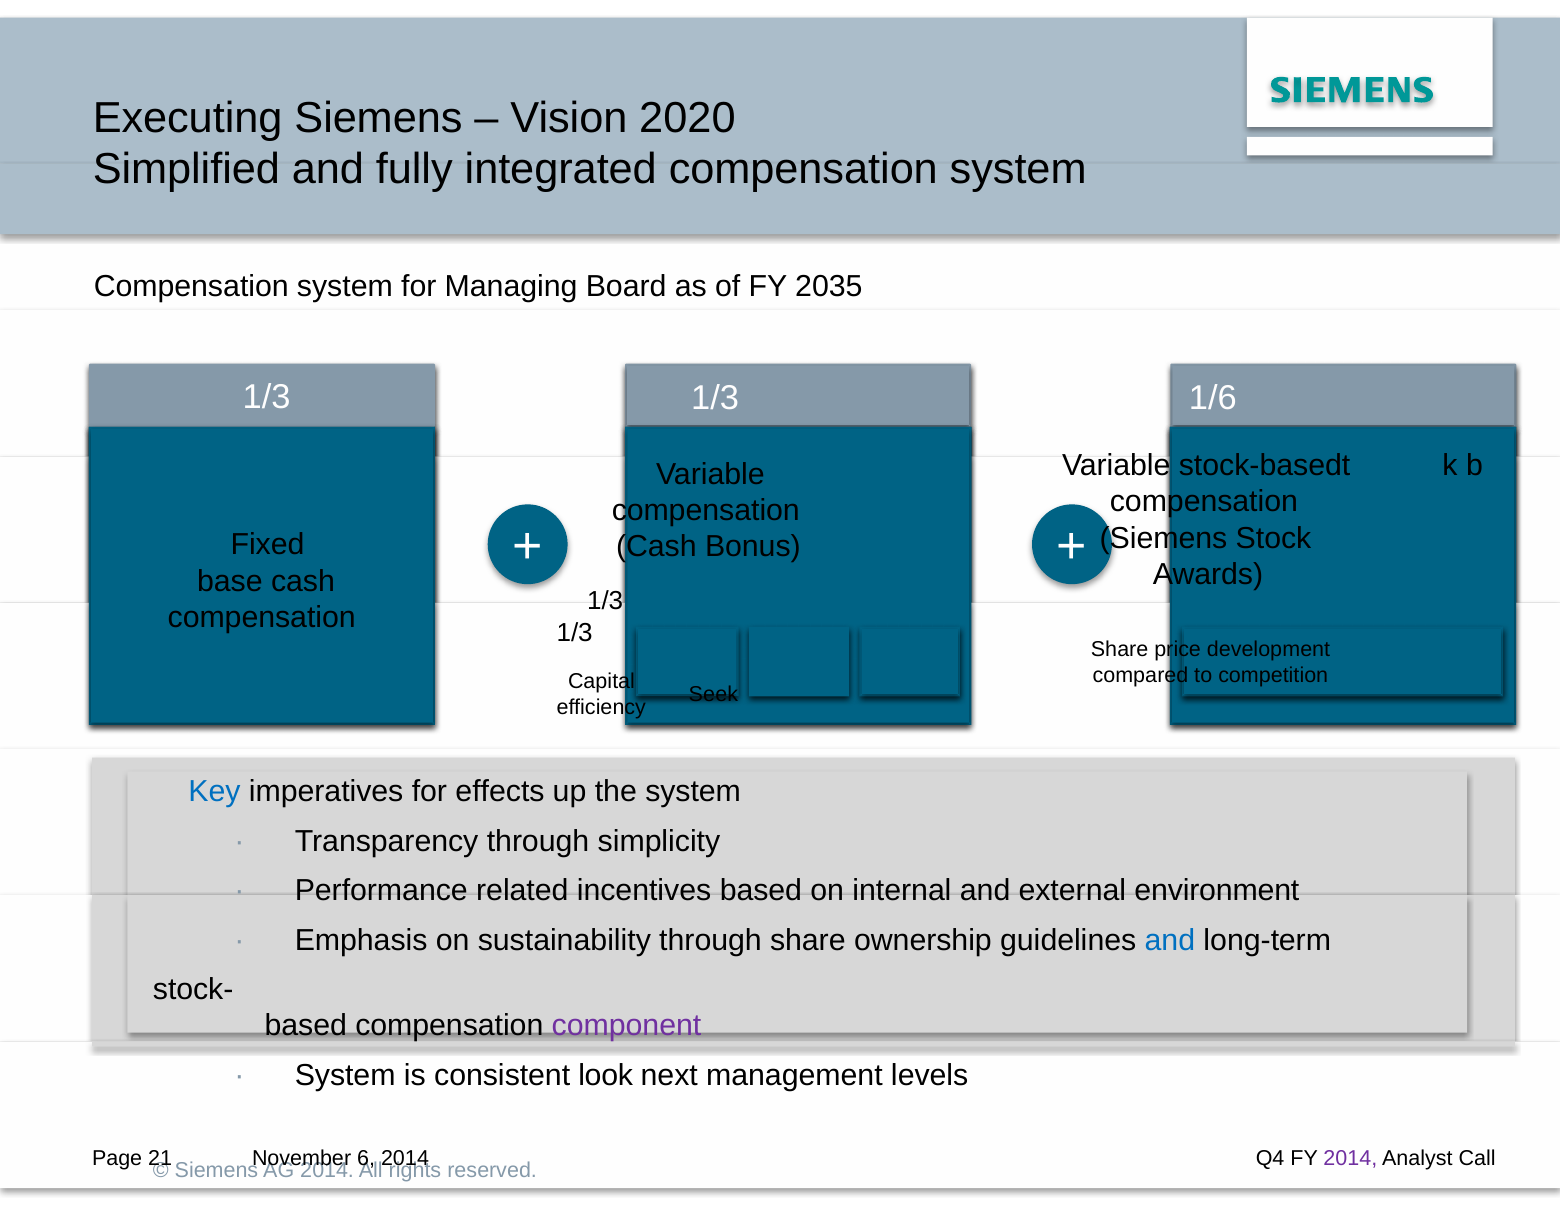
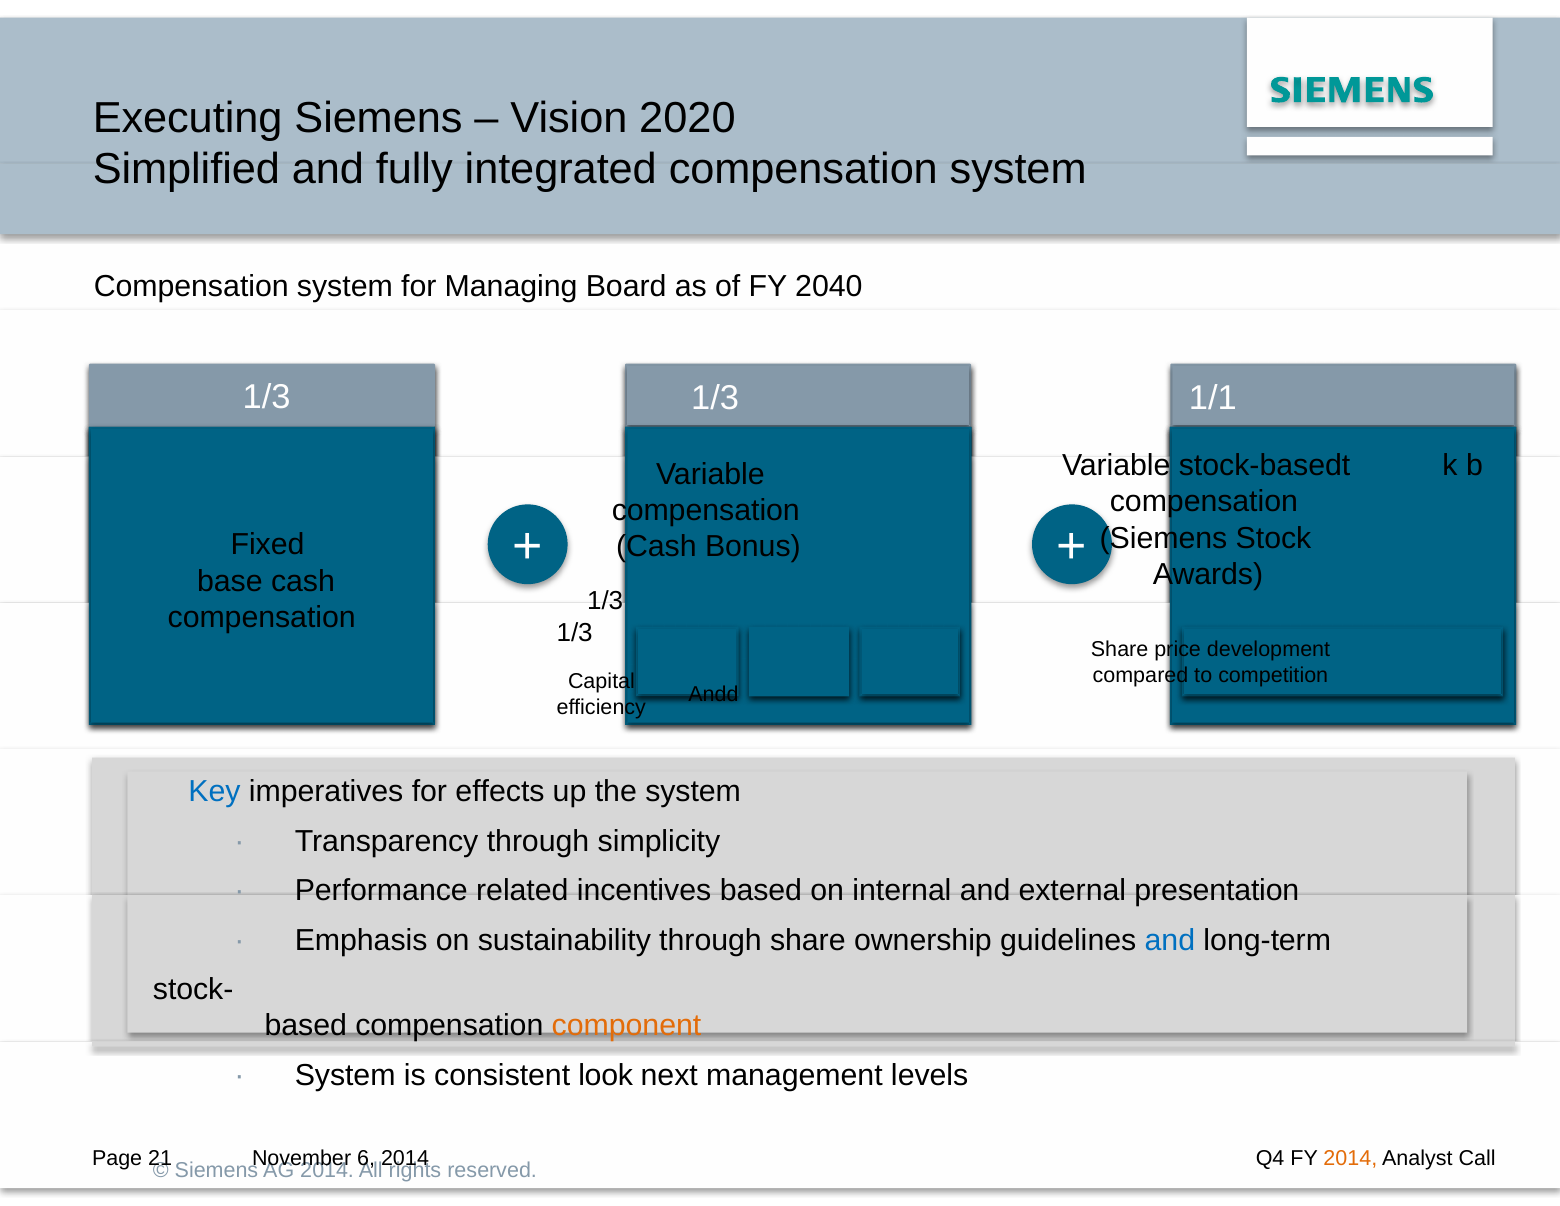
2035: 2035 -> 2040 (829, 286)
1/6: 1/6 -> 1/1 (1213, 398)
Seek: Seek -> Andd (713, 694)
environment: environment -> presentation (1217, 890)
component colour: purple -> orange (627, 1025)
2014 colour: purple -> orange (1350, 1158)
